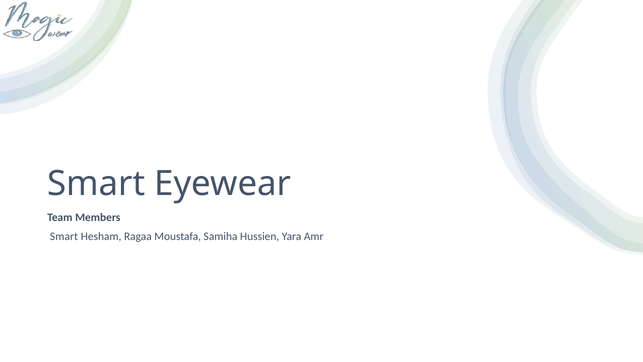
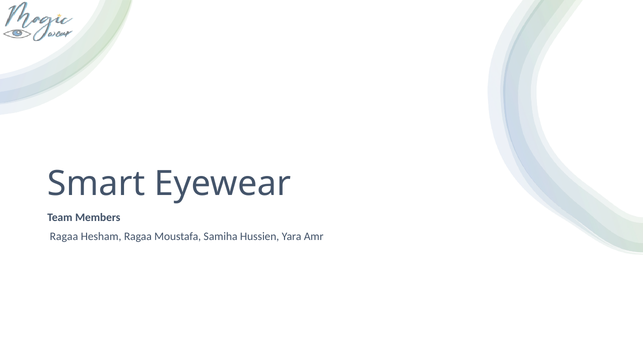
Smart: Smart -> Ragaa (64, 237)
